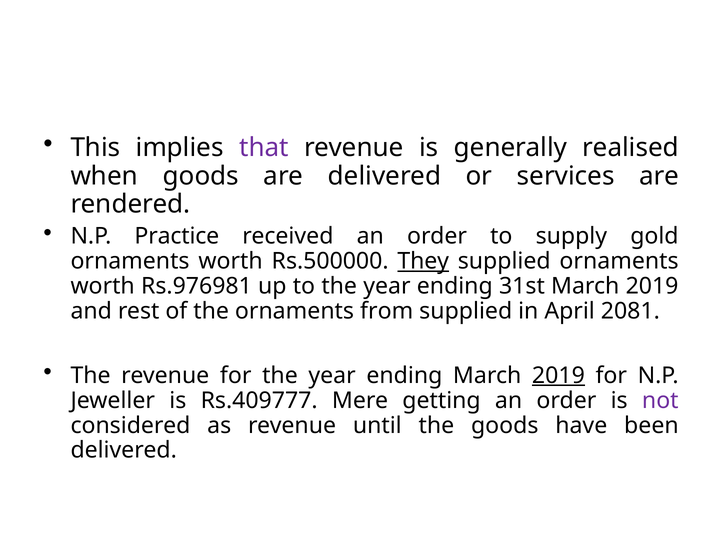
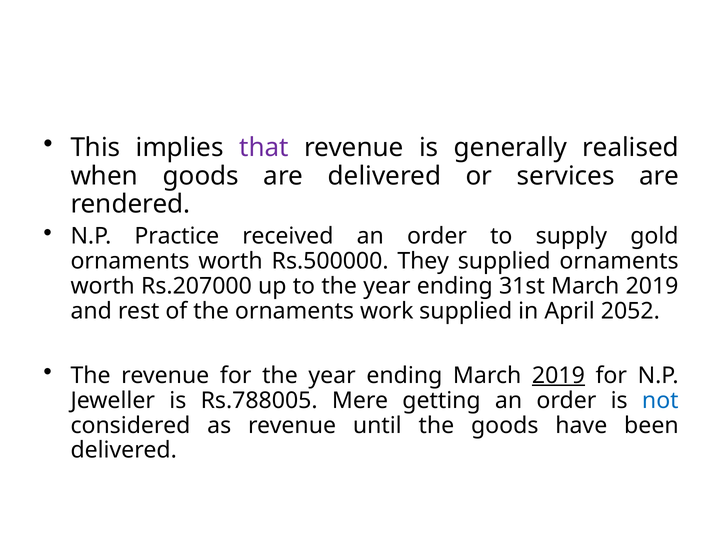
They underline: present -> none (423, 261)
Rs.976981: Rs.976981 -> Rs.207000 (196, 286)
from: from -> work (387, 311)
2081: 2081 -> 2052 (630, 311)
Rs.409777: Rs.409777 -> Rs.788005 (259, 400)
not colour: purple -> blue (660, 400)
